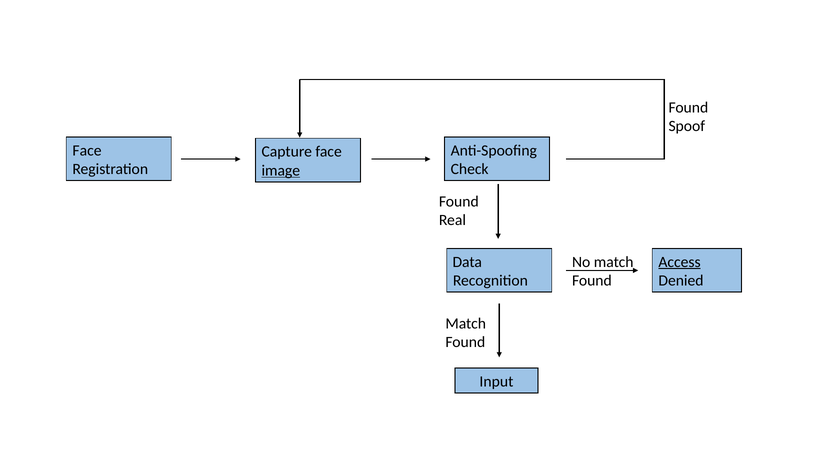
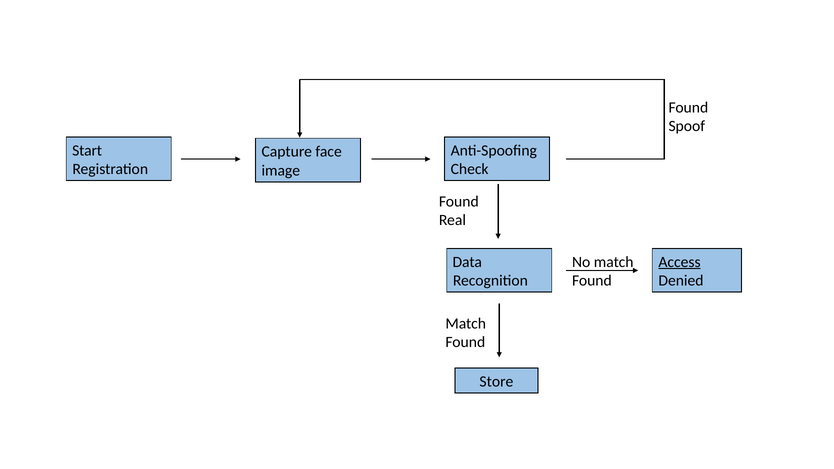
Face: Face -> Start (87, 151)
image underline: present -> none (281, 171)
Input: Input -> Store (496, 382)
